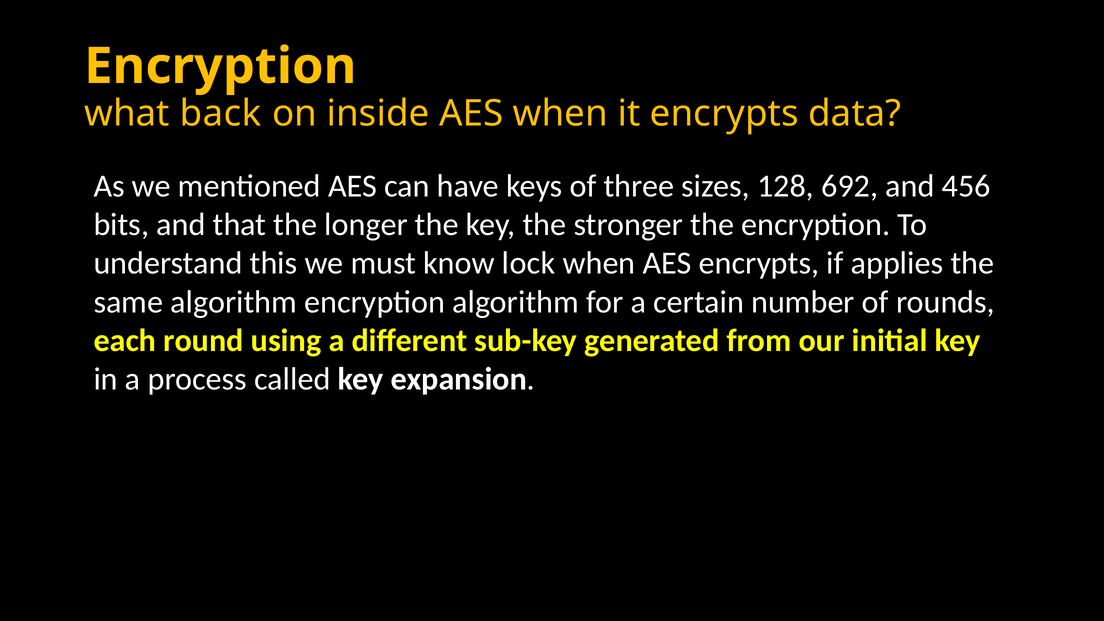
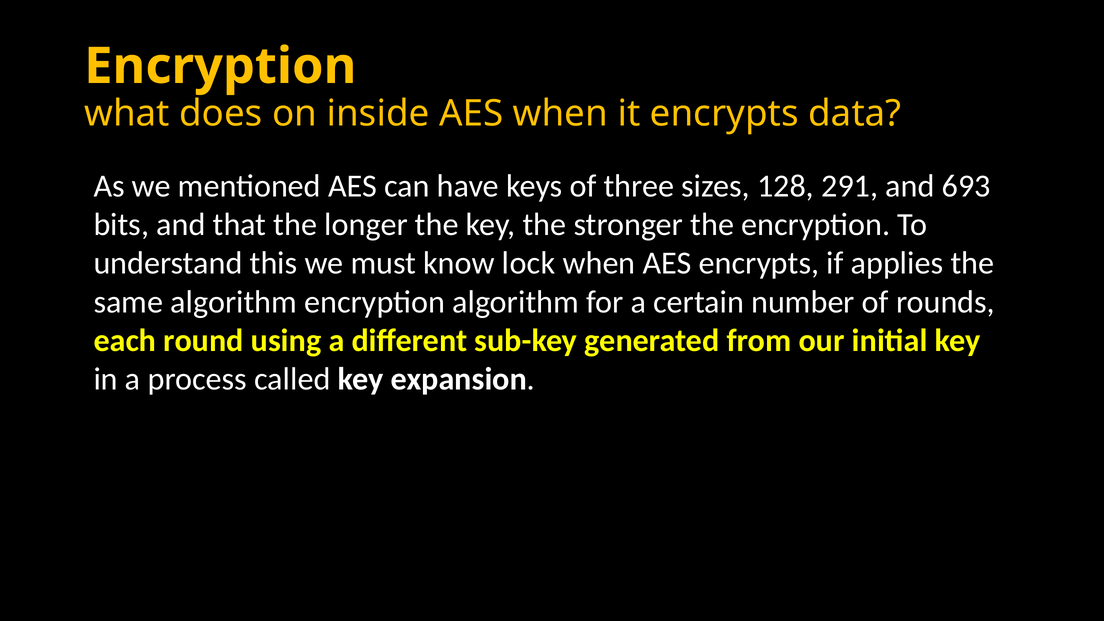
back: back -> does (221, 114)
692: 692 -> 291 (850, 186)
456: 456 -> 693 (966, 186)
